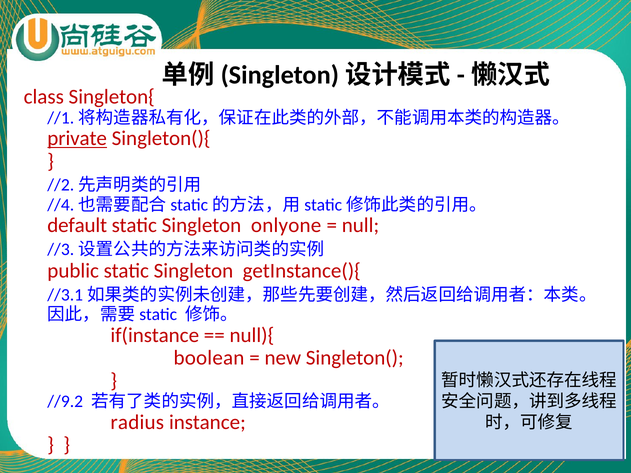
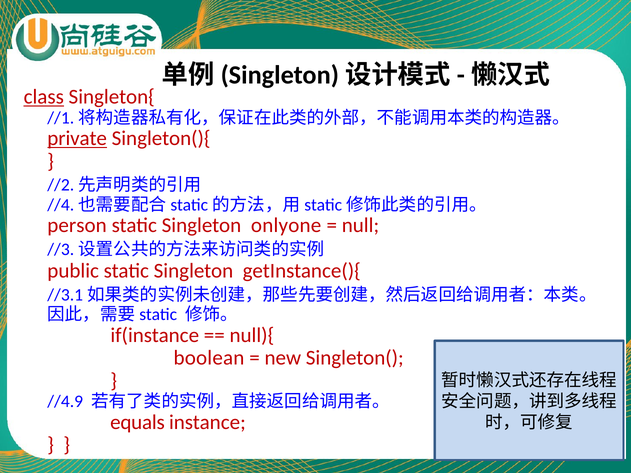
class underline: none -> present (44, 97)
default: default -> person (77, 226)
//9.2: //9.2 -> //4.9 (65, 402)
radius: radius -> equals (137, 422)
